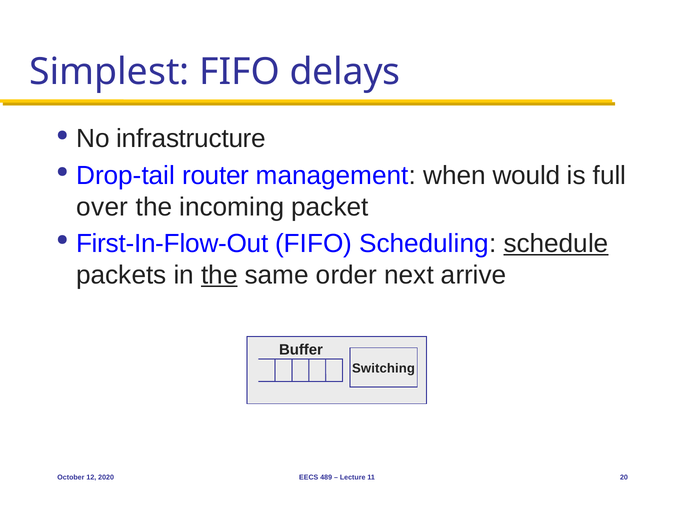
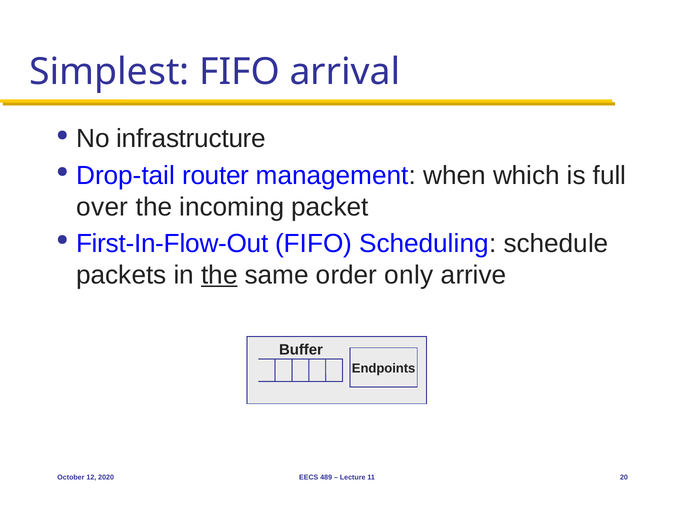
delays: delays -> arrival (345, 72)
would: would -> which (526, 176)
schedule underline: present -> none (556, 244)
next: next -> only (409, 275)
Switching: Switching -> Endpoints (384, 369)
